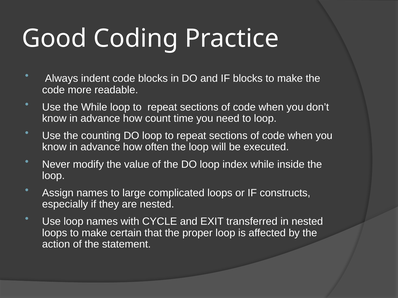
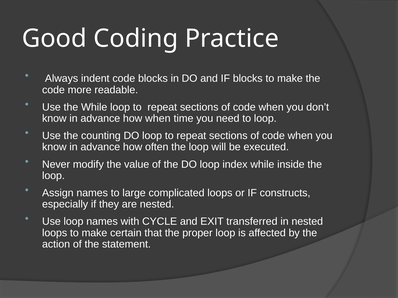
how count: count -> when (158, 119)
